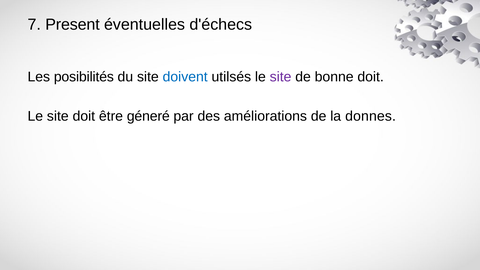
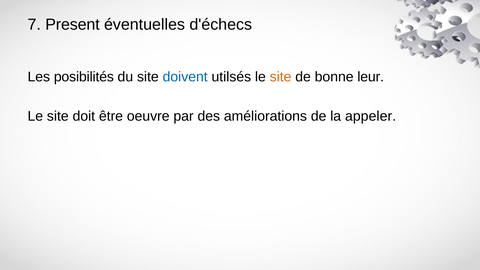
site colour: purple -> orange (281, 77)
bonne doit: doit -> leur (371, 77)
géneré: géneré -> oeuvre (148, 116)
donnes: donnes -> appeler (371, 116)
